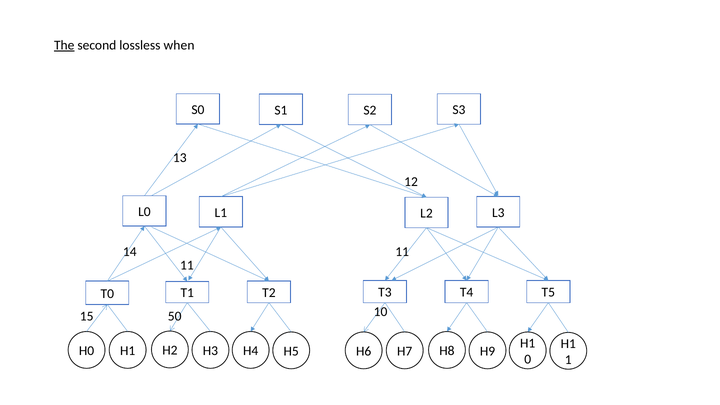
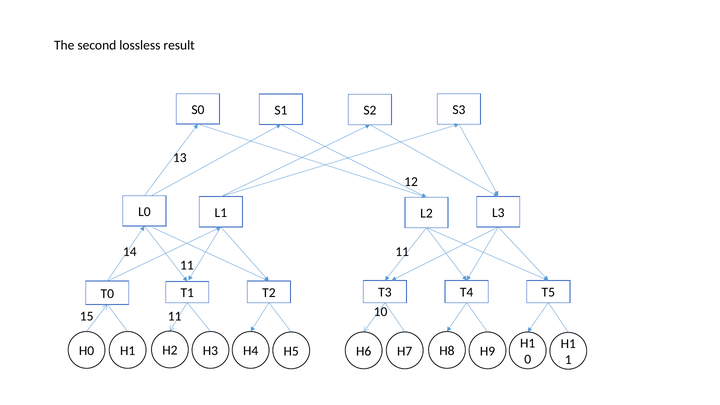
The underline: present -> none (64, 45)
when: when -> result (179, 45)
15 50: 50 -> 11 (175, 316)
